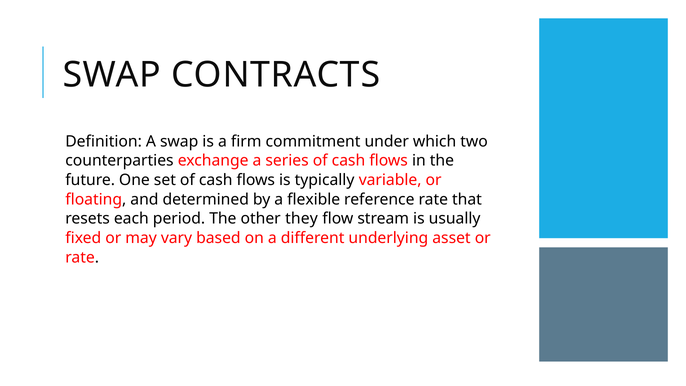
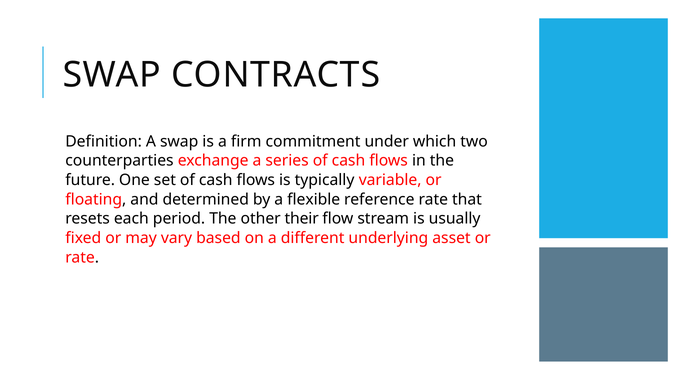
they: they -> their (302, 219)
